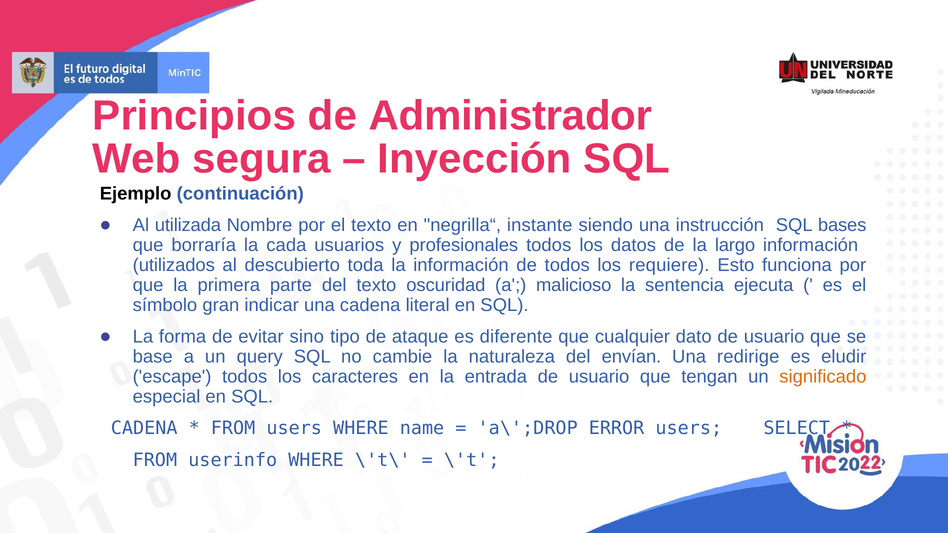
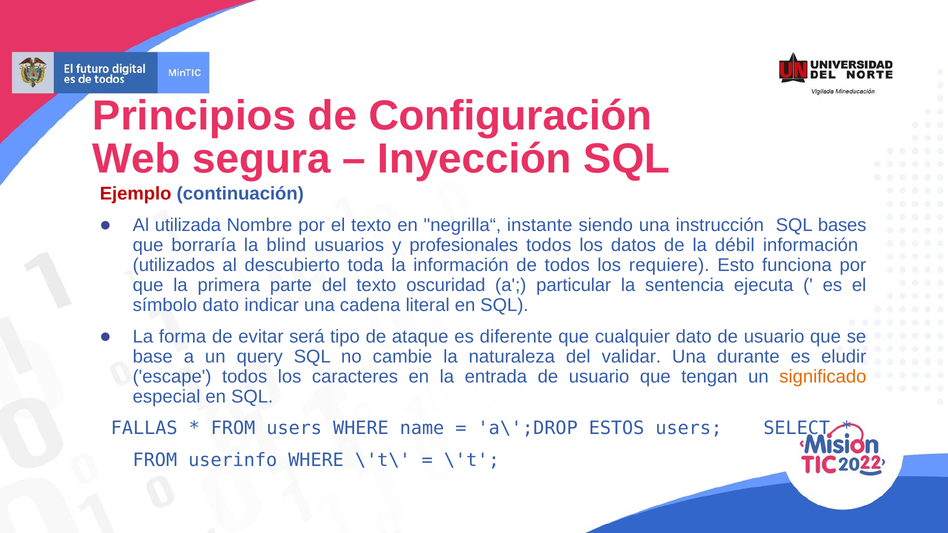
Administrador: Administrador -> Configuración (510, 116)
Ejemplo colour: black -> red (136, 194)
cada: cada -> blind (286, 245)
largo: largo -> débil (735, 245)
malicioso: malicioso -> particular (574, 285)
símbolo gran: gran -> dato (221, 305)
sino: sino -> será (307, 337)
envían: envían -> validar (631, 357)
redirige: redirige -> durante (748, 357)
CADENA: CADENA -> FALLAS (144, 429)
ERROR: ERROR -> ESTOS (617, 429)
